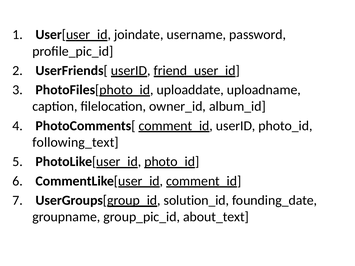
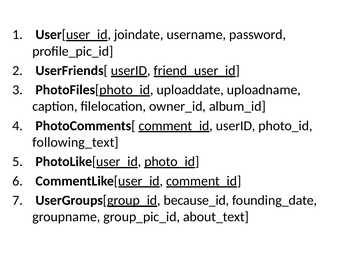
solution_id: solution_id -> because_id (196, 200)
